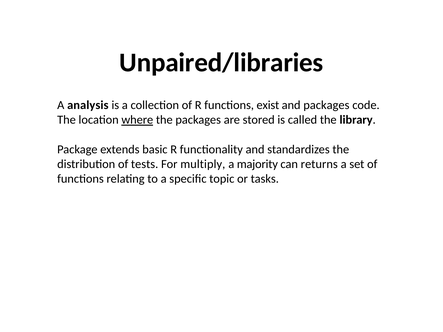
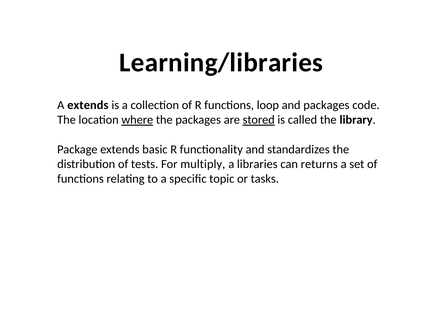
Unpaired/libraries: Unpaired/libraries -> Learning/libraries (221, 63)
A analysis: analysis -> extends (88, 105)
exist: exist -> loop (268, 105)
stored underline: none -> present (259, 120)
majority: majority -> libraries (257, 164)
